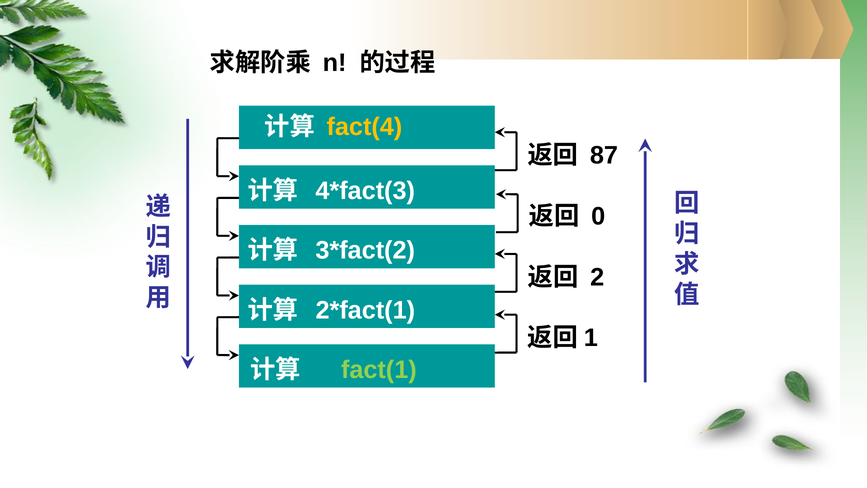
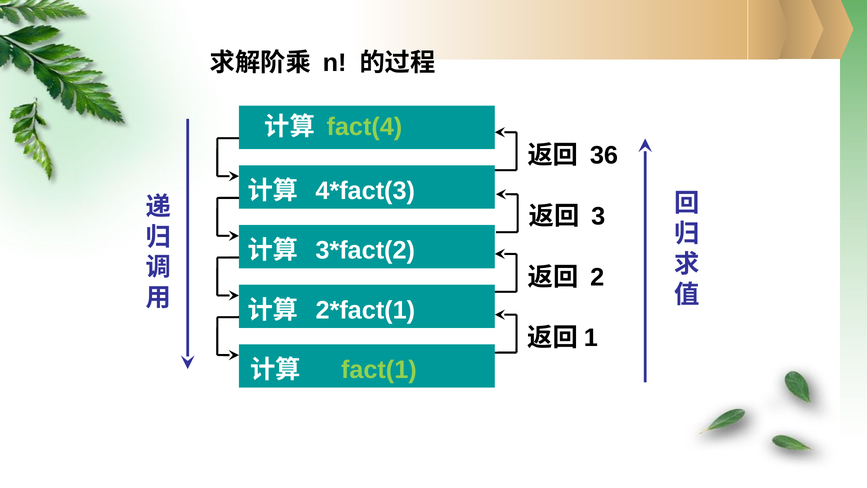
fact(4 colour: yellow -> light green (364, 127)
87: 87 -> 36 (604, 155)
0: 0 -> 3 (598, 216)
